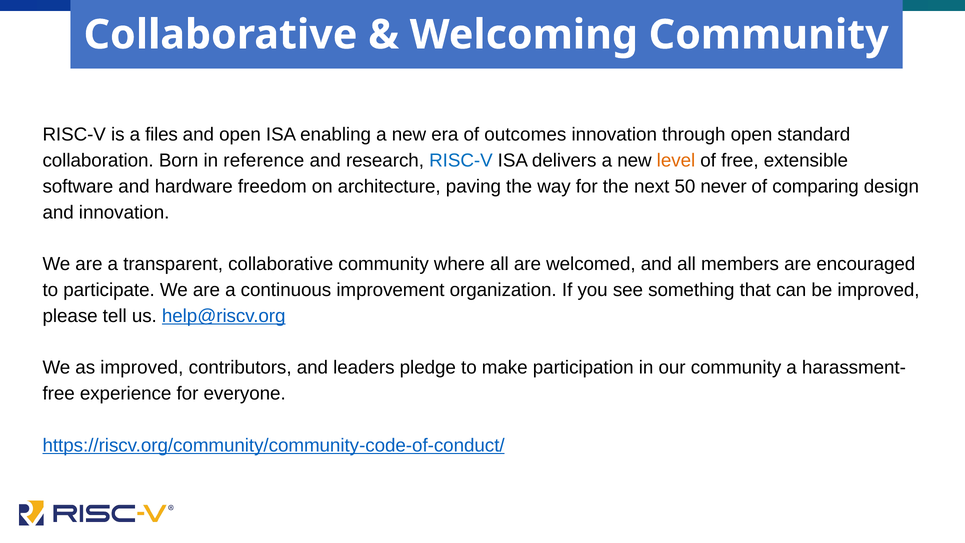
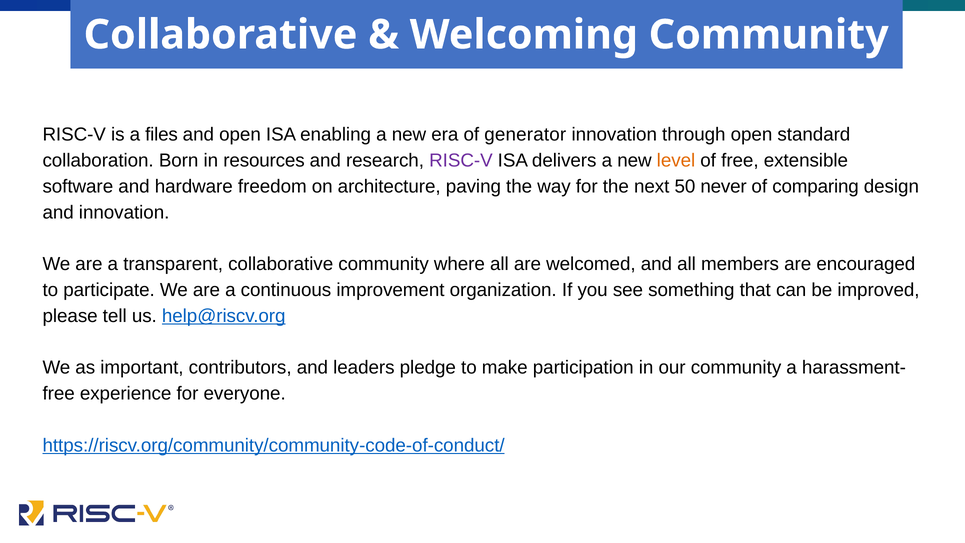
outcomes: outcomes -> generator (525, 135)
reference: reference -> resources (264, 161)
RISC-V colour: blue -> purple (461, 161)
as improved: improved -> important (142, 368)
